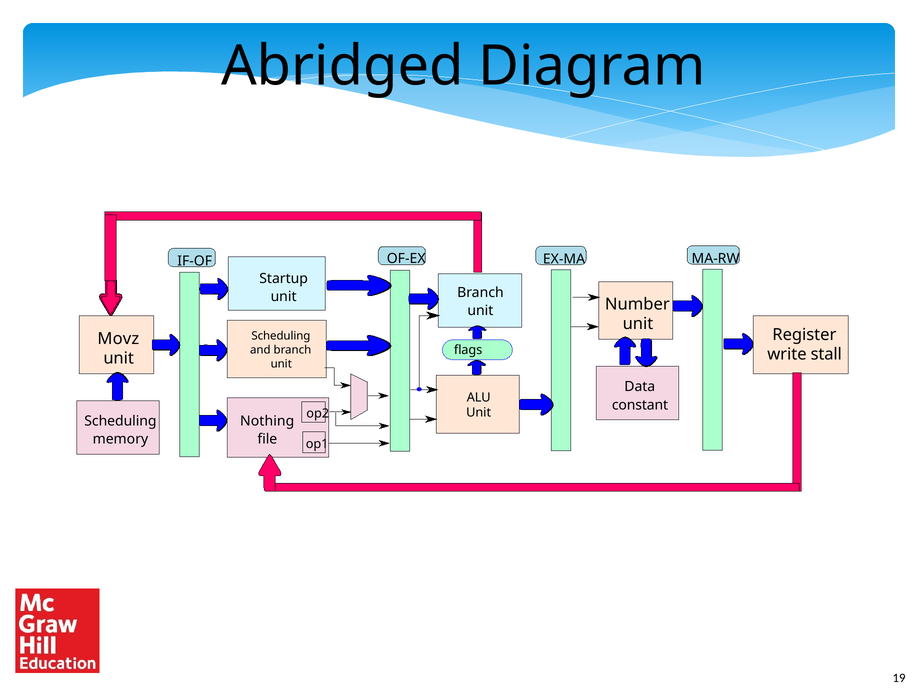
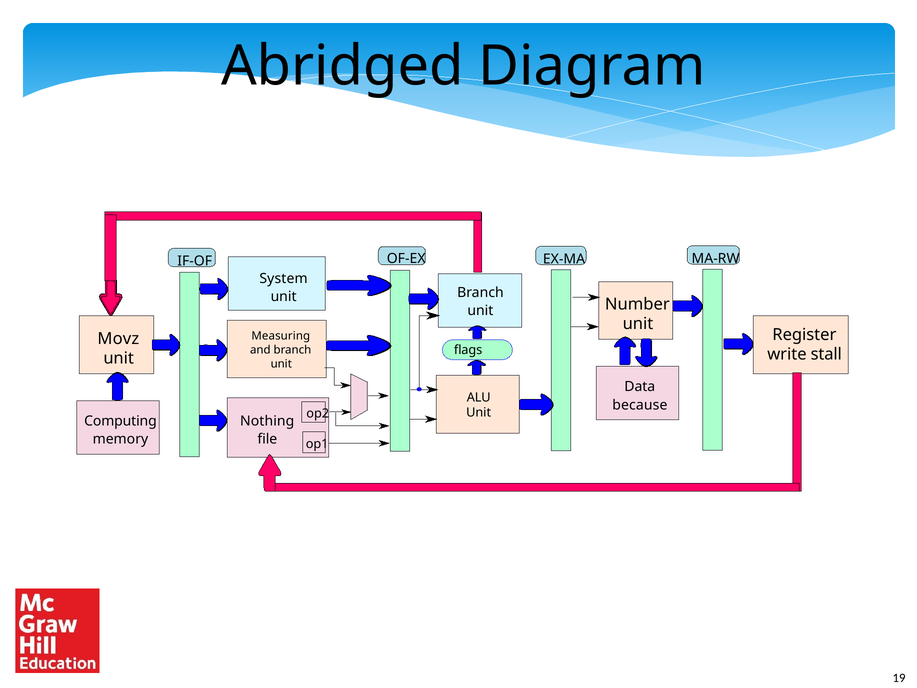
Startup: Startup -> System (284, 279)
Scheduling: Scheduling -> Measuring (281, 336)
constant: constant -> because (640, 405)
Scheduling: Scheduling -> Computing (120, 421)
